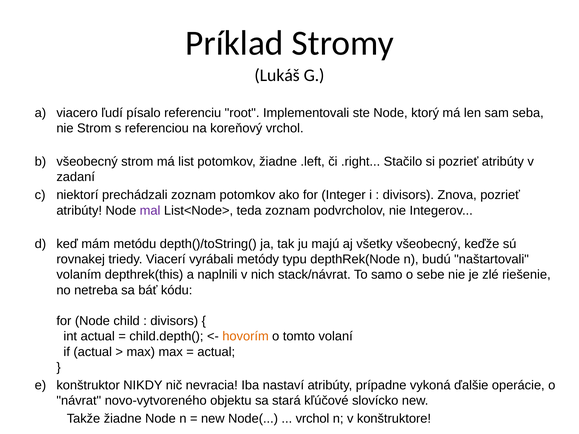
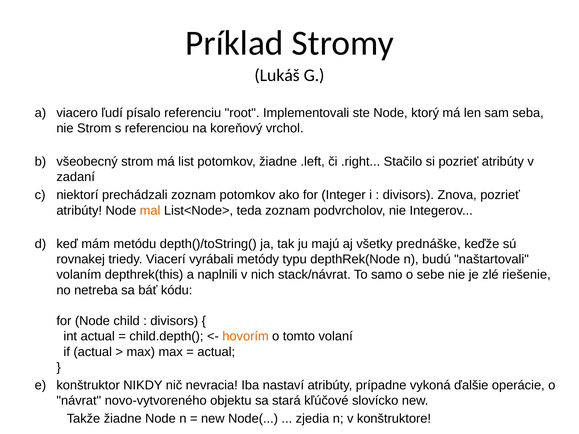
mal colour: purple -> orange (150, 211)
všetky všeobecný: všeobecný -> prednáške (428, 244)
vrchol: vrchol -> zjedia (312, 419)
